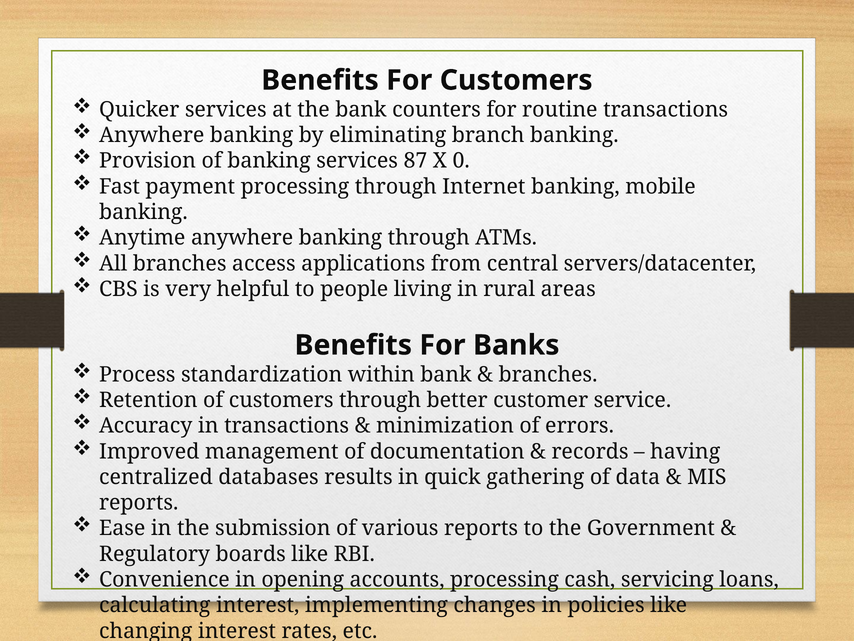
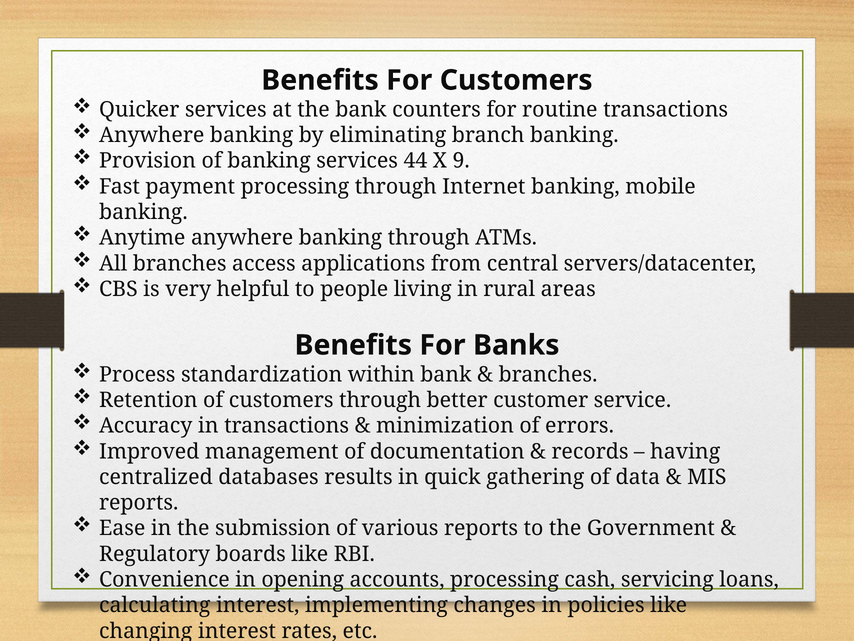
87: 87 -> 44 (415, 161)
0: 0 -> 9 (461, 161)
